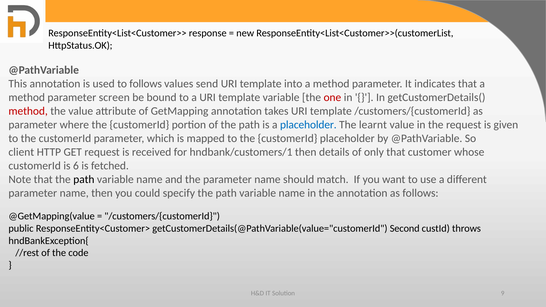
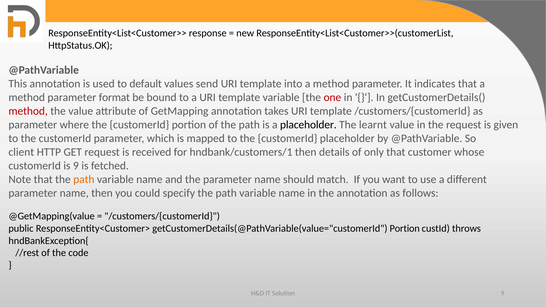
to follows: follows -> default (146, 84)
screen: screen -> format (114, 97)
placeholder colour: blue -> black (308, 125)
is 6: 6 -> 9 (76, 166)
path colour: black -> orange (84, 179)
getCustomerDetails(@PathVariable(value="customerId Second: Second -> Portion (405, 228)
